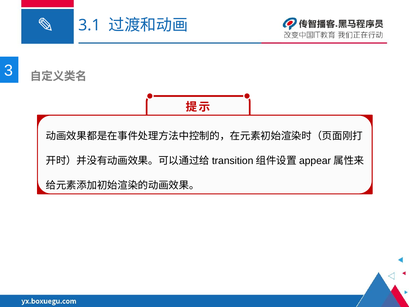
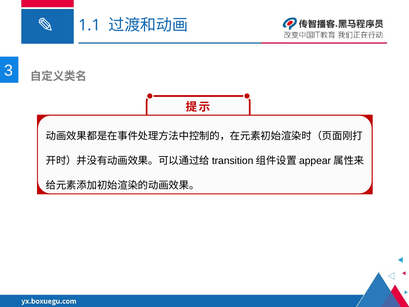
3.1: 3.1 -> 1.1 (89, 25)
